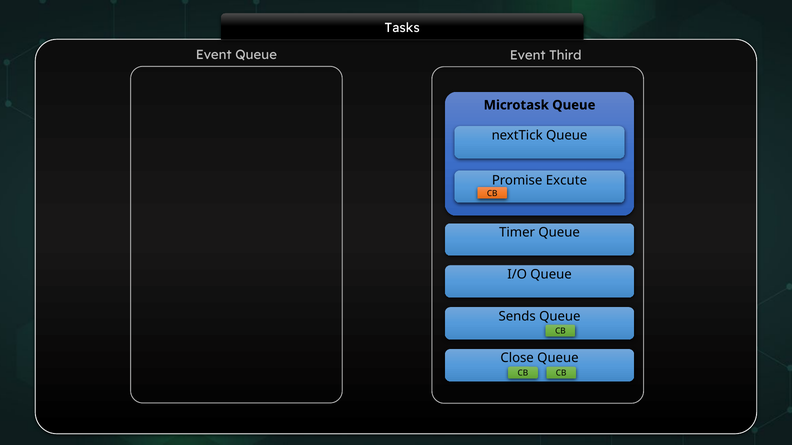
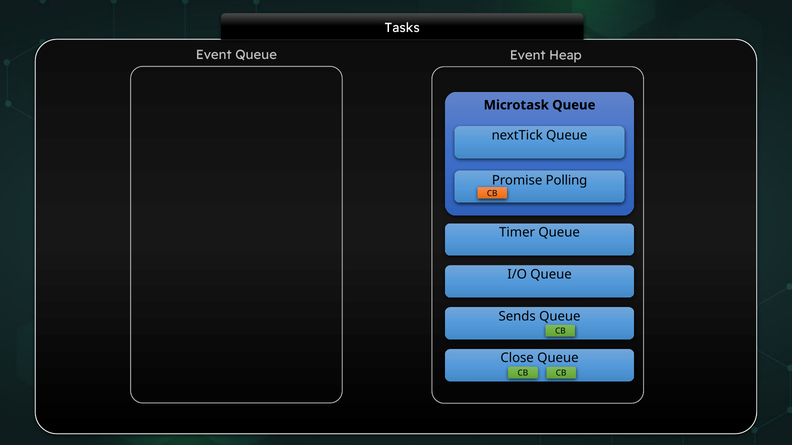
Third: Third -> Heap (565, 55)
Excute: Excute -> Polling (567, 181)
